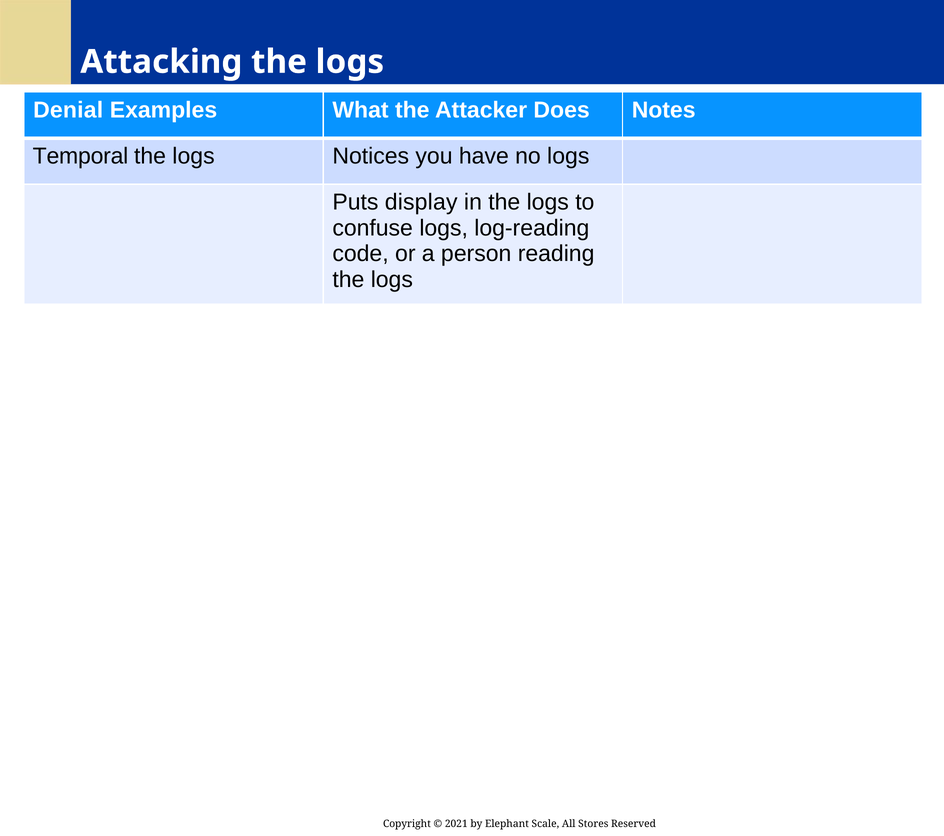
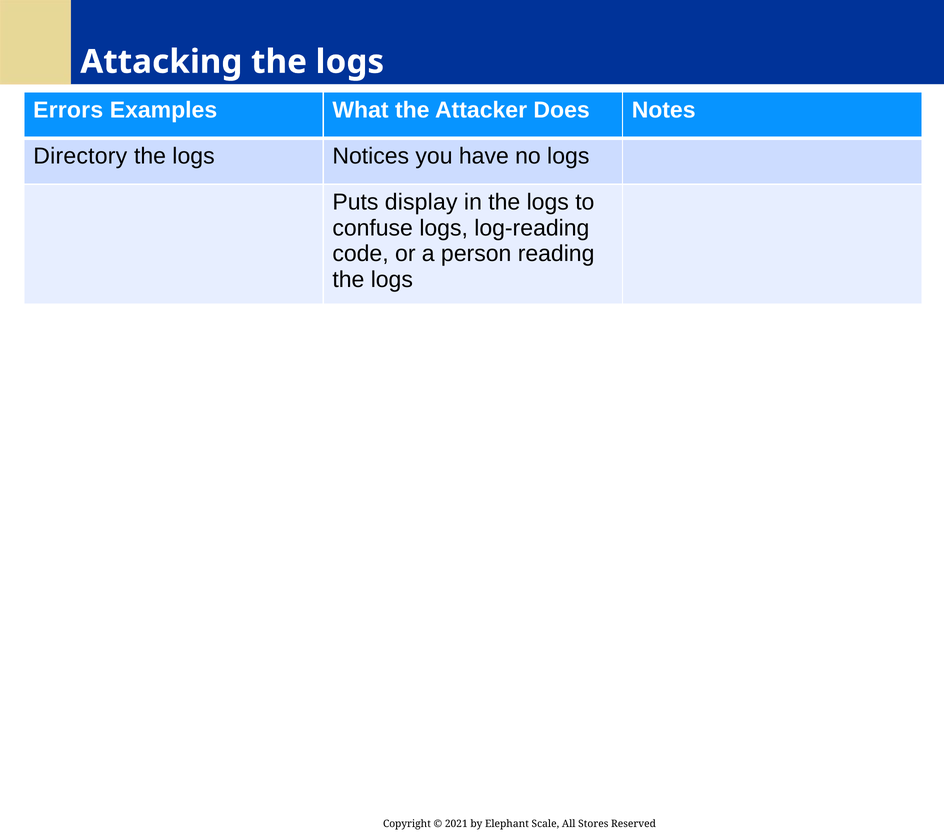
Denial: Denial -> Errors (68, 110)
Temporal: Temporal -> Directory (80, 156)
